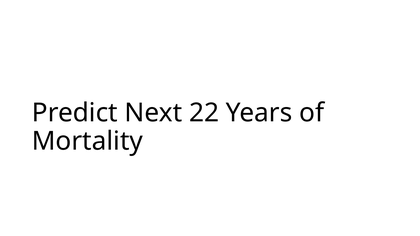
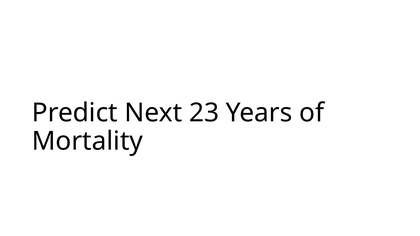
22: 22 -> 23 (204, 113)
